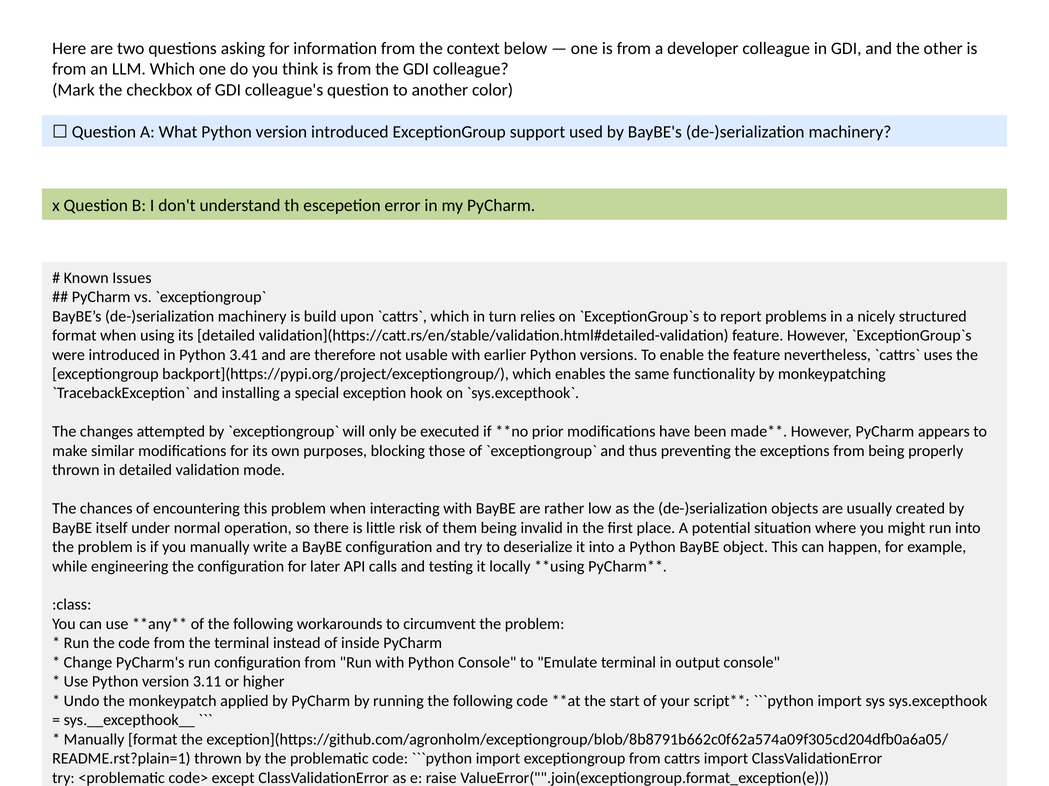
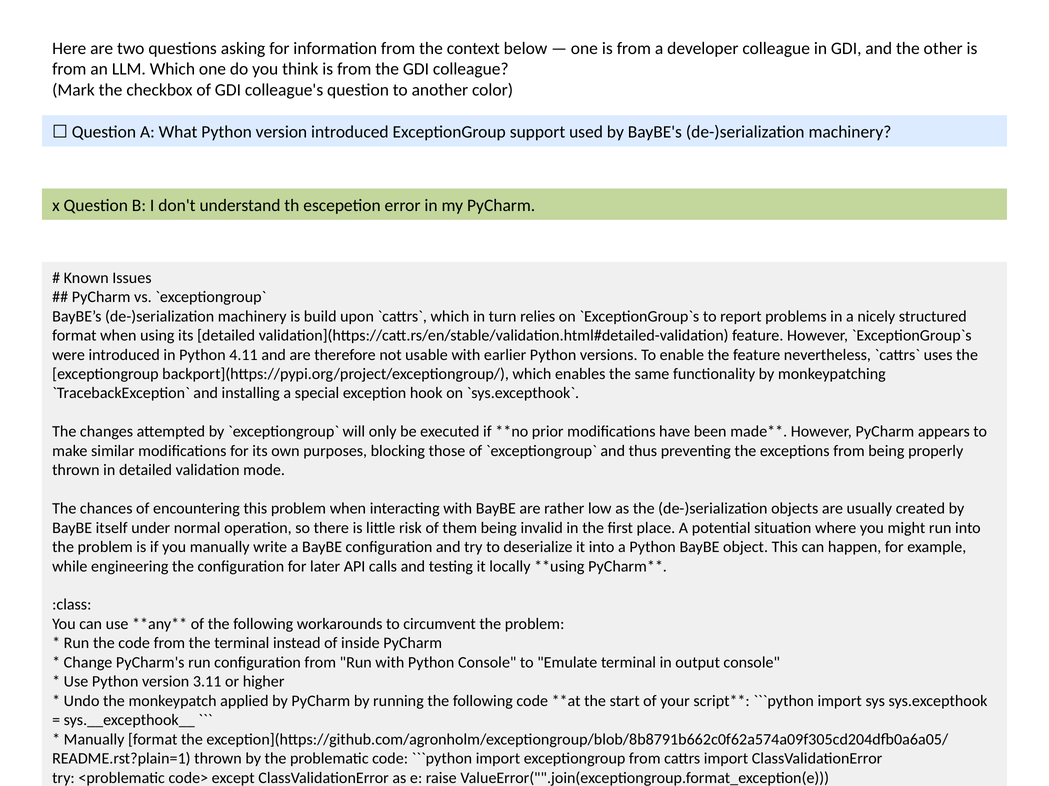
3.41: 3.41 -> 4.11 (243, 355)
